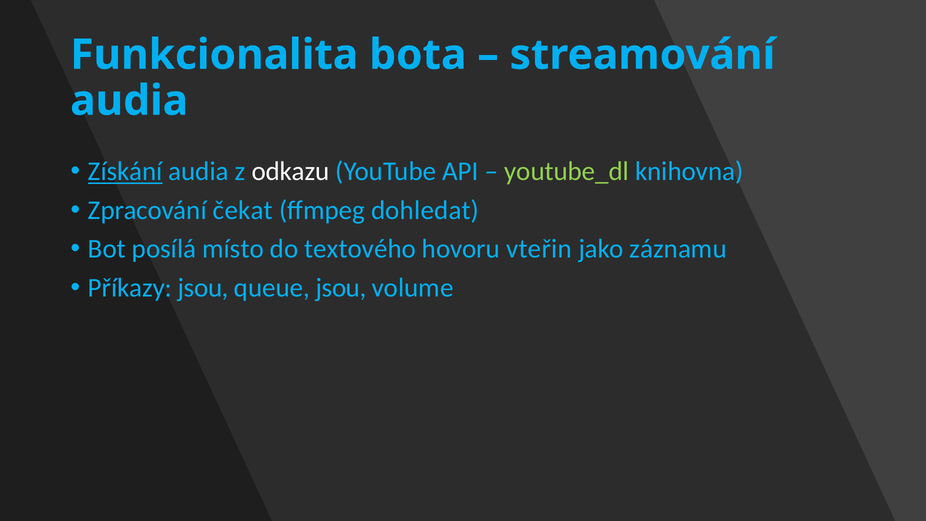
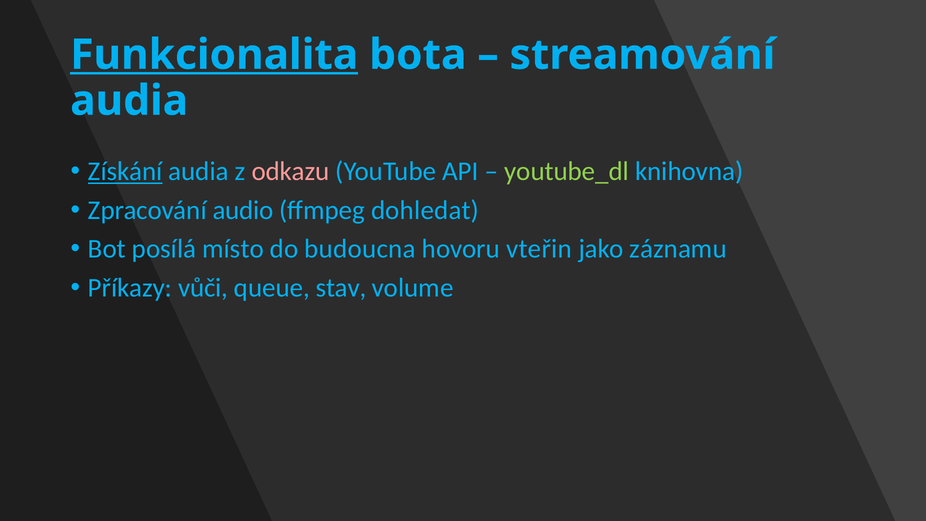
Funkcionalita underline: none -> present (214, 55)
odkazu colour: white -> pink (290, 171)
čekat: čekat -> audio (243, 210)
textového: textového -> budoucna (360, 249)
Příkazy jsou: jsou -> vůči (203, 288)
queue jsou: jsou -> stav (341, 288)
